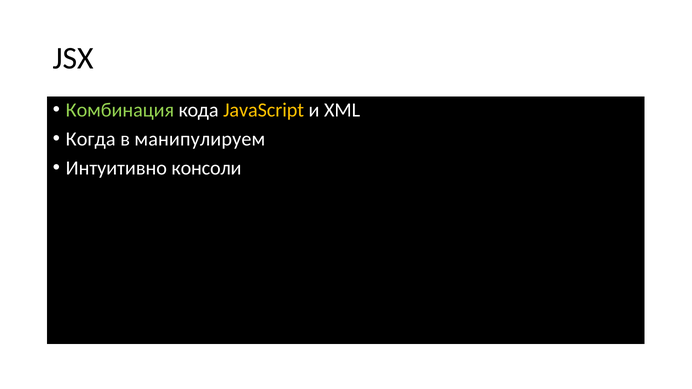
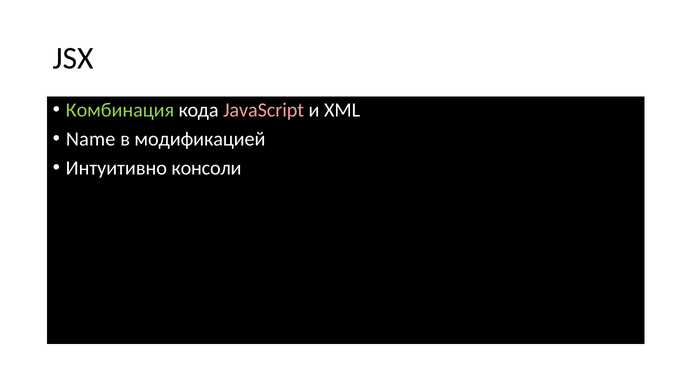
JavaScript colour: yellow -> pink (264, 110)
Когда: Когда -> Name (91, 139)
манипулируем: манипулируем -> модификацией (200, 139)
